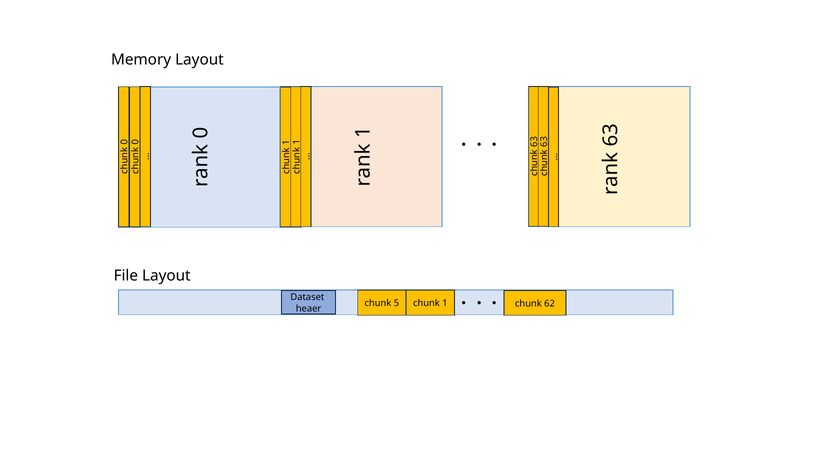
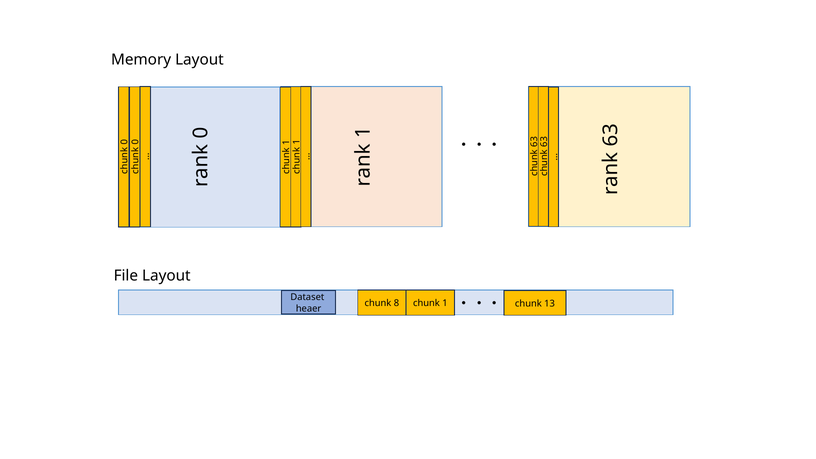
5: 5 -> 8 (396, 303)
62: 62 -> 13 (550, 304)
